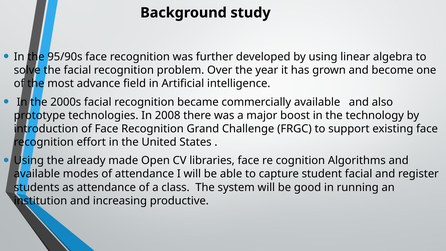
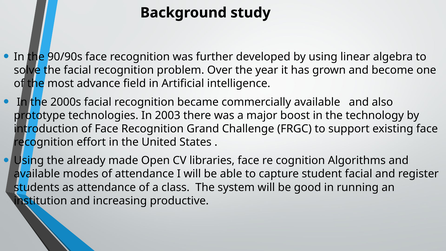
95/90s: 95/90s -> 90/90s (65, 57)
2008: 2008 -> 2003 (168, 115)
